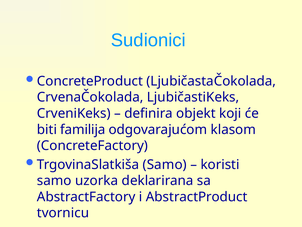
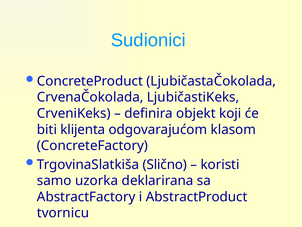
familija: familija -> klijenta (83, 129)
TrgovinaSlatkiša Samo: Samo -> Slično (165, 164)
